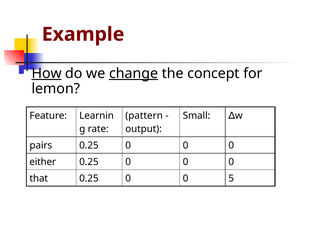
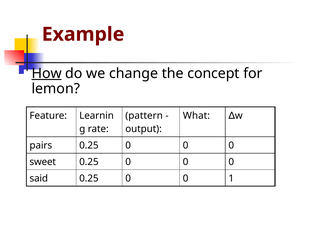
change underline: present -> none (134, 74)
Small: Small -> What (196, 116)
either: either -> sweet (43, 162)
that: that -> said (39, 179)
5: 5 -> 1 (231, 179)
